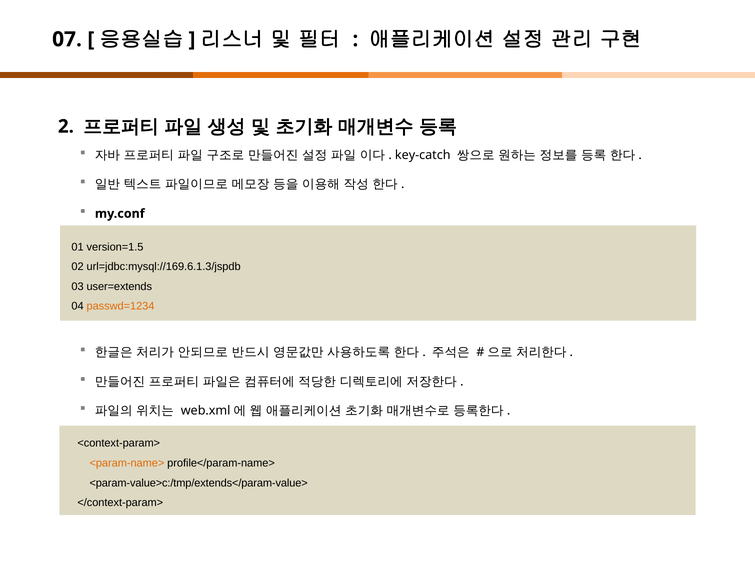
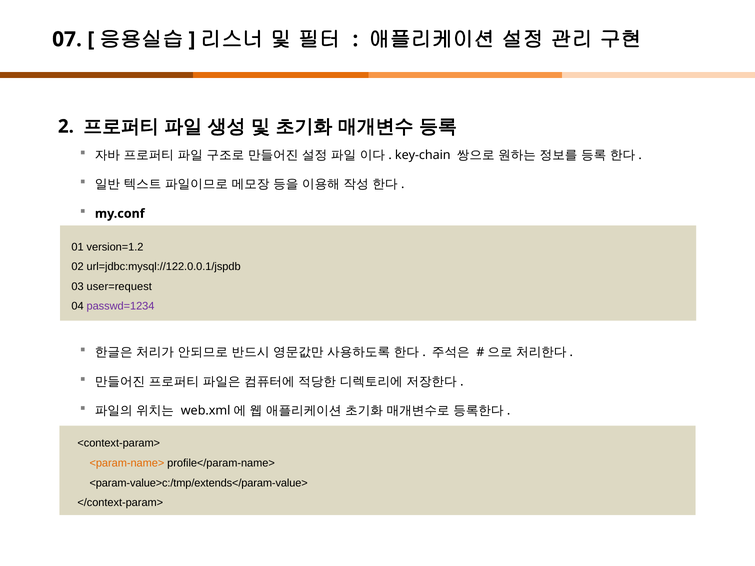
key-catch: key-catch -> key-chain (423, 155)
version=1.5: version=1.5 -> version=1.2 (115, 247)
url=jdbc:mysql://169.6.1.3/jspdb: url=jdbc:mysql://169.6.1.3/jspdb -> url=jdbc:mysql://122.0.0.1/jspdb (164, 267)
user=extends: user=extends -> user=request (119, 287)
passwd=1234 colour: orange -> purple (120, 306)
